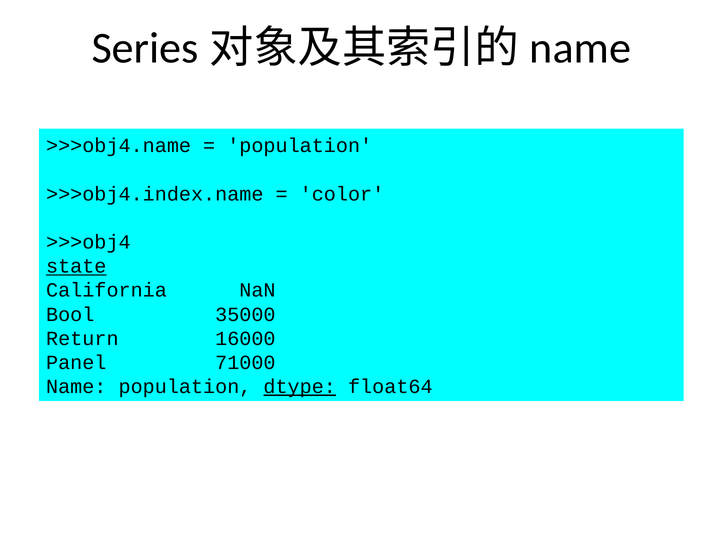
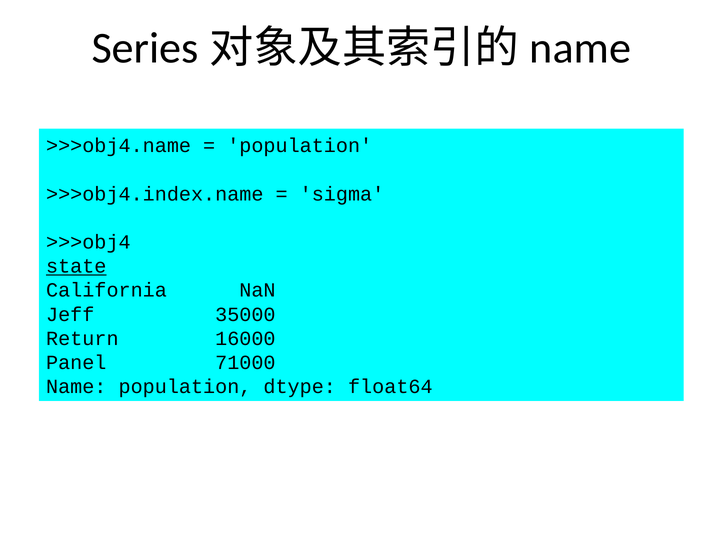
color: color -> sigma (342, 194)
Bool: Bool -> Jeff (70, 315)
dtype underline: present -> none (300, 387)
